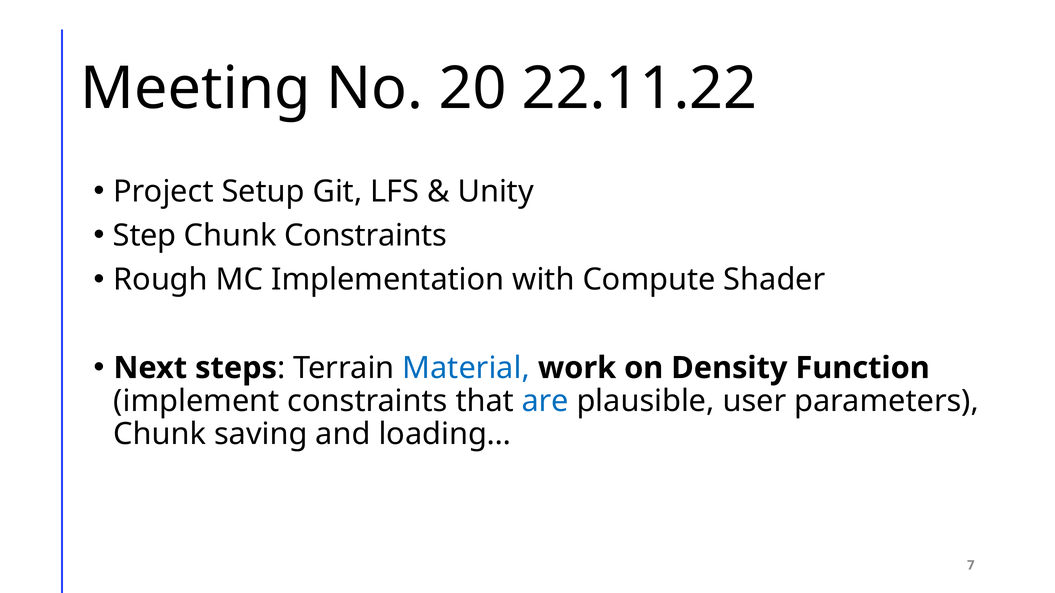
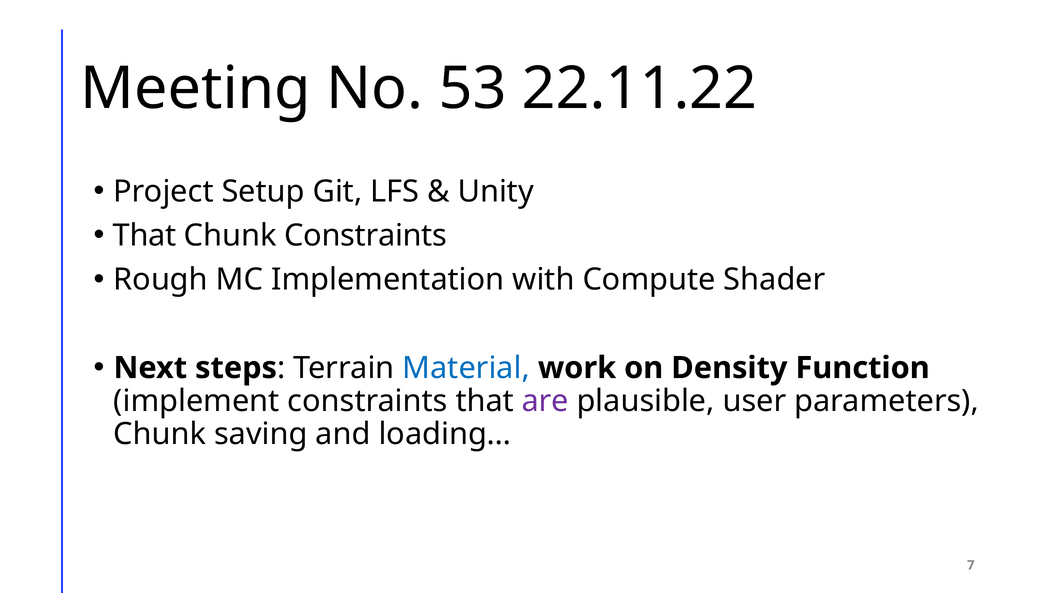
20: 20 -> 53 (473, 89)
Step: Step -> That (145, 236)
are colour: blue -> purple (545, 401)
